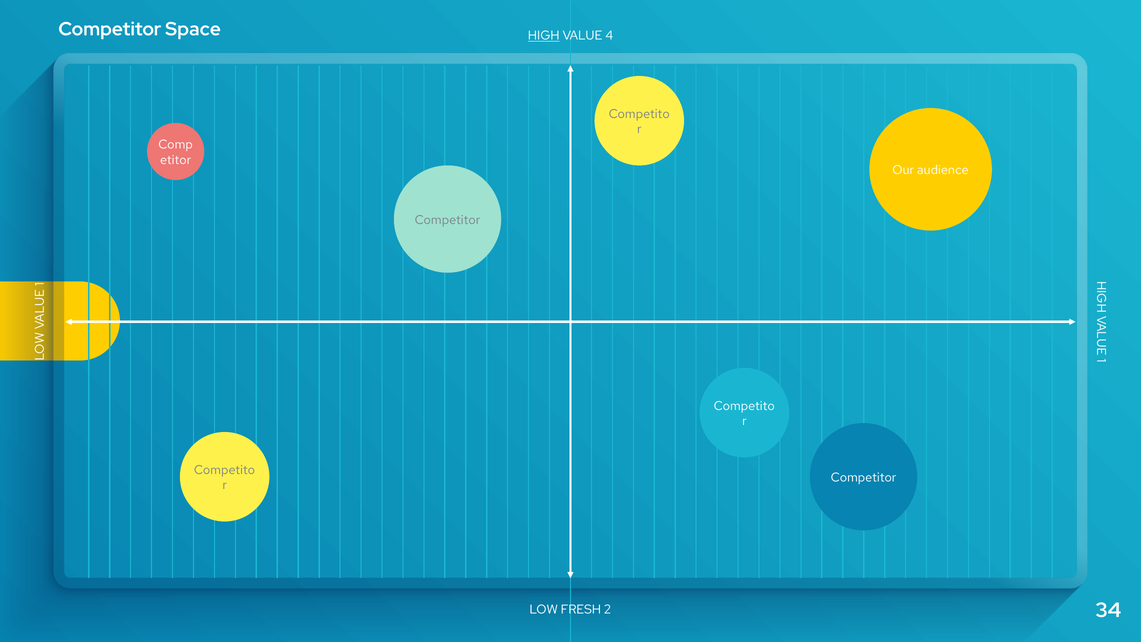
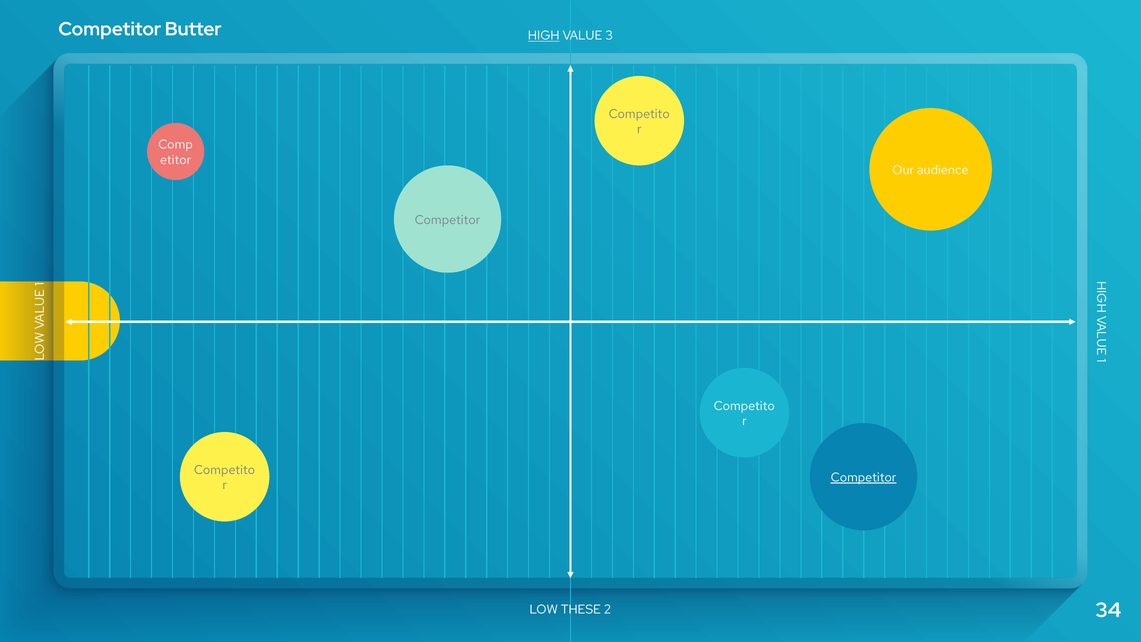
Space: Space -> Butter (193, 29)
4: 4 -> 3 (609, 36)
Competitor underline: none -> present (863, 477)
FRESH: FRESH -> THESE (581, 609)
